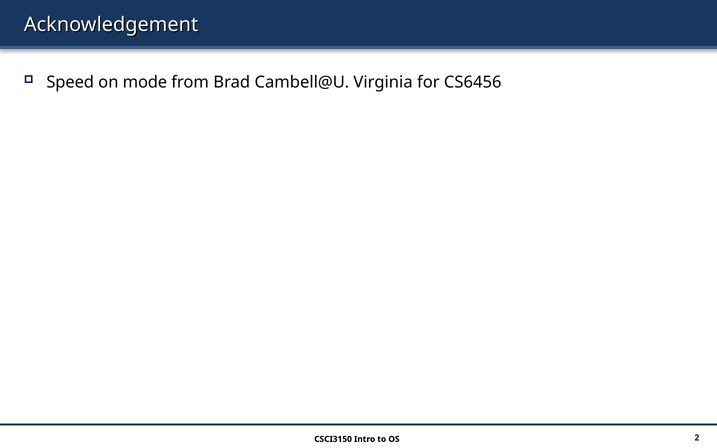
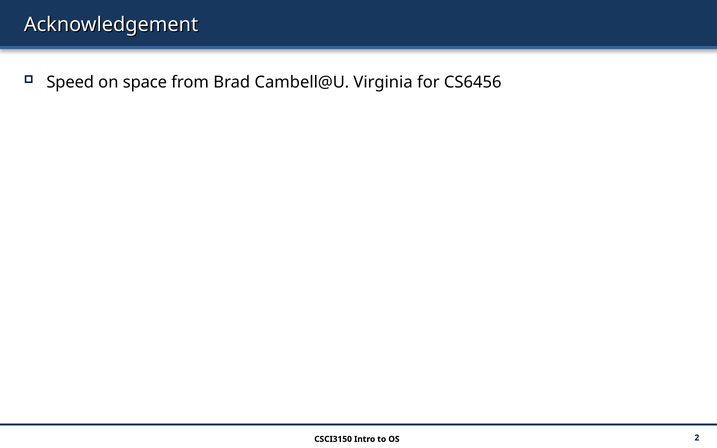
mode: mode -> space (145, 82)
